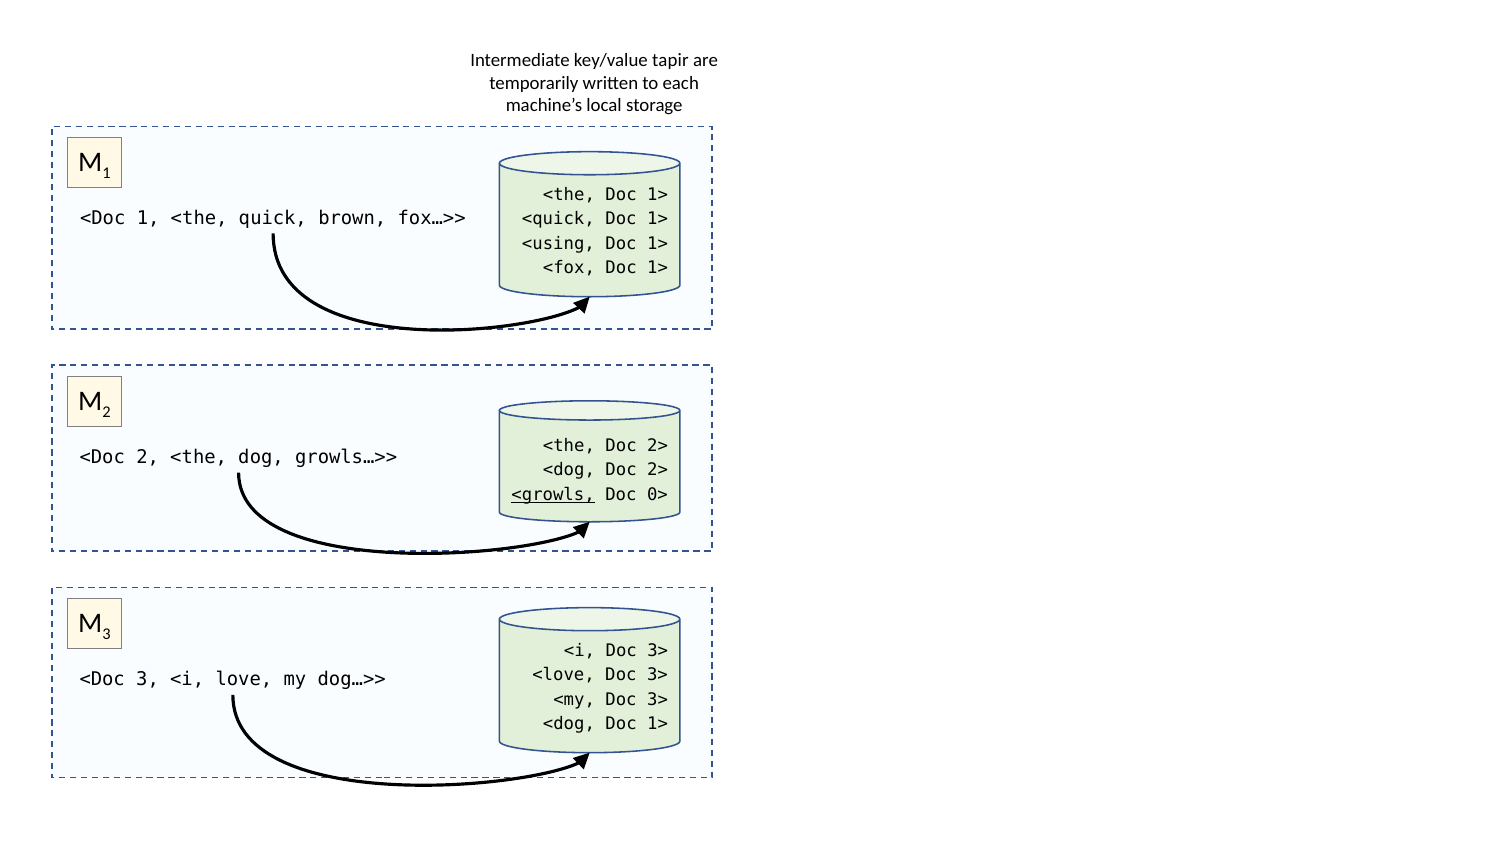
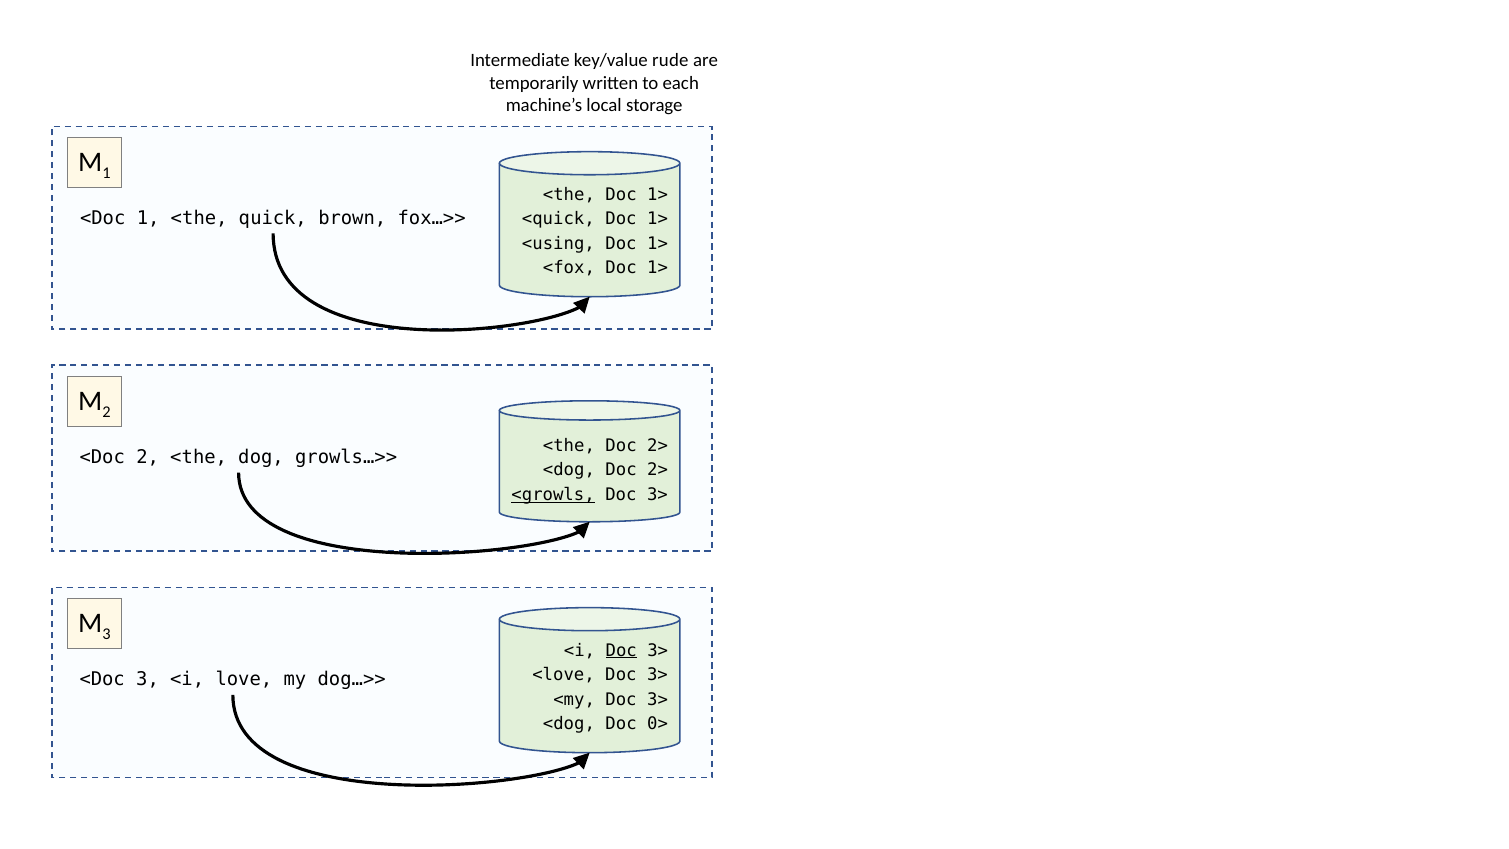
tapir: tapir -> rude (670, 60)
0>: 0> -> 3> (657, 495)
Doc underline: none -> present (621, 650)
<dog Doc 1>: 1> -> 0> (658, 724)
